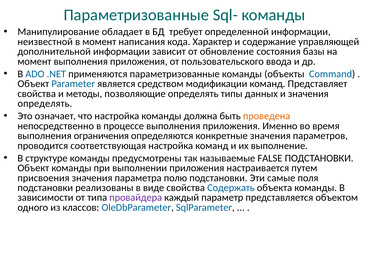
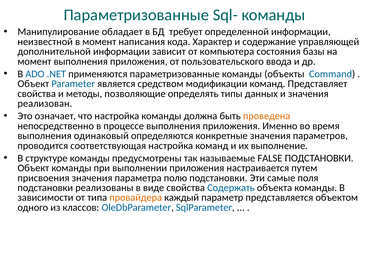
обновление: обновление -> компьютера (227, 51)
определять: определять -> реализован (45, 103)
ограничения: ограничения -> одинаковый (101, 136)
провайдера colour: purple -> orange (136, 197)
